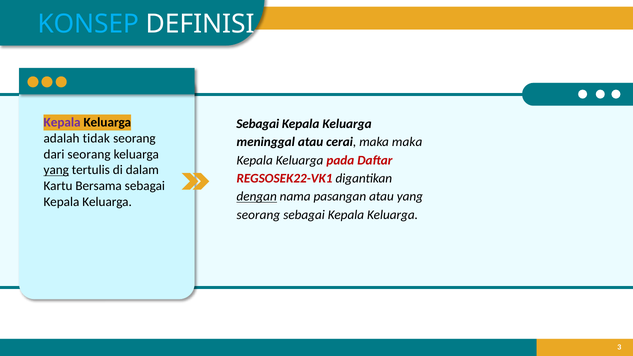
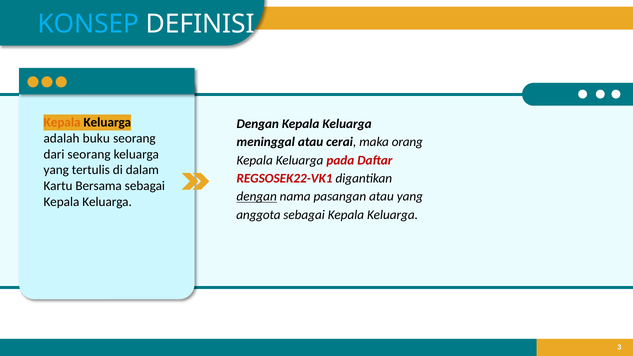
Kepala colour: purple -> orange (62, 123)
Sebagai: Sebagai -> Dengan (258, 124)
tidak: tidak -> buku (96, 138)
maka maka: maka -> orang (407, 142)
yang underline: present -> none (56, 170)
seorang: seorang -> anggota (258, 215)
